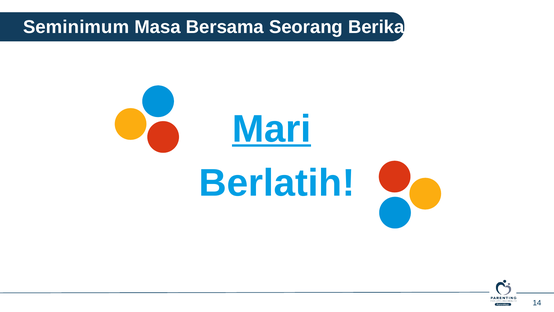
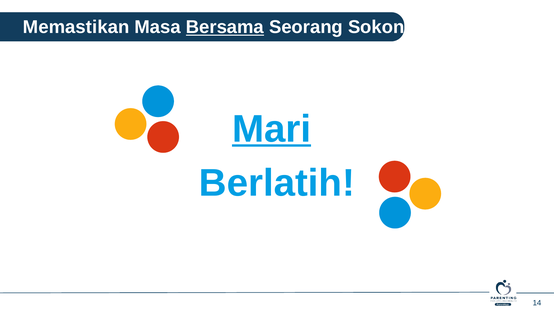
Seminimum: Seminimum -> Memastikan (76, 27)
Bersama underline: none -> present (225, 27)
Berikan: Berikan -> Sokong (382, 27)
